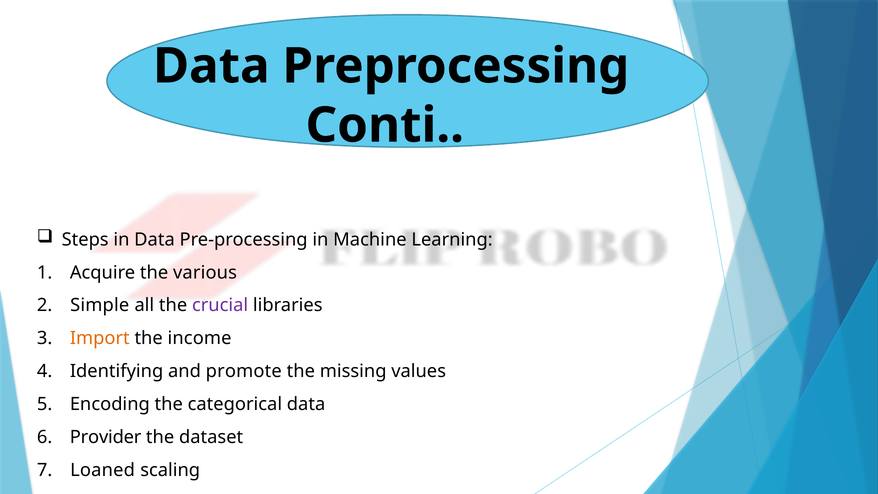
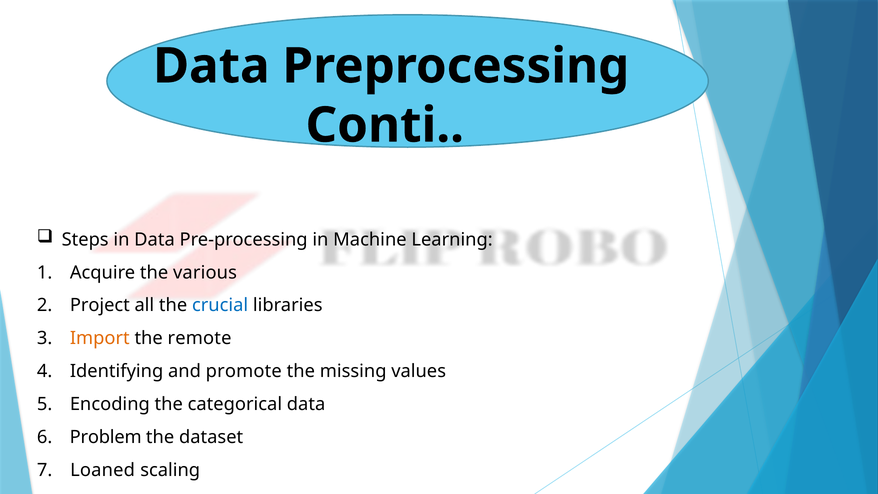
Simple: Simple -> Project (100, 305)
crucial colour: purple -> blue (220, 305)
income: income -> remote (200, 338)
Provider: Provider -> Problem (106, 437)
